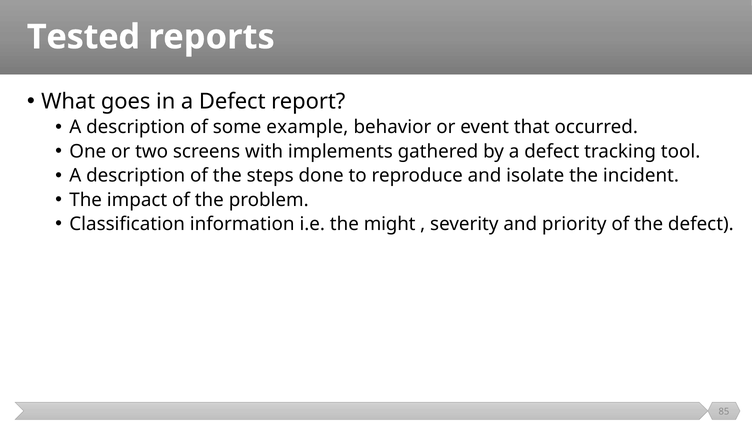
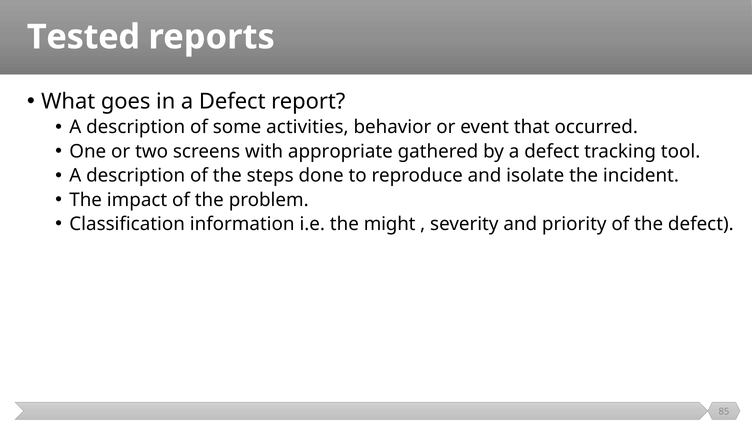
example: example -> activities (307, 127)
implements: implements -> appropriate (340, 151)
